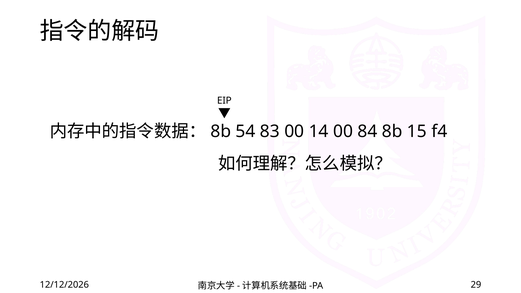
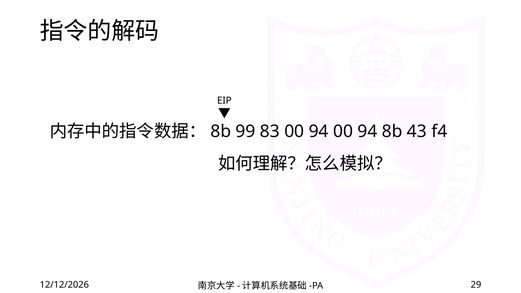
54: 54 -> 99 (245, 131)
83 00 14: 14 -> 94 (319, 131)
84: 84 -> 94 (367, 131)
15: 15 -> 43 (417, 131)
